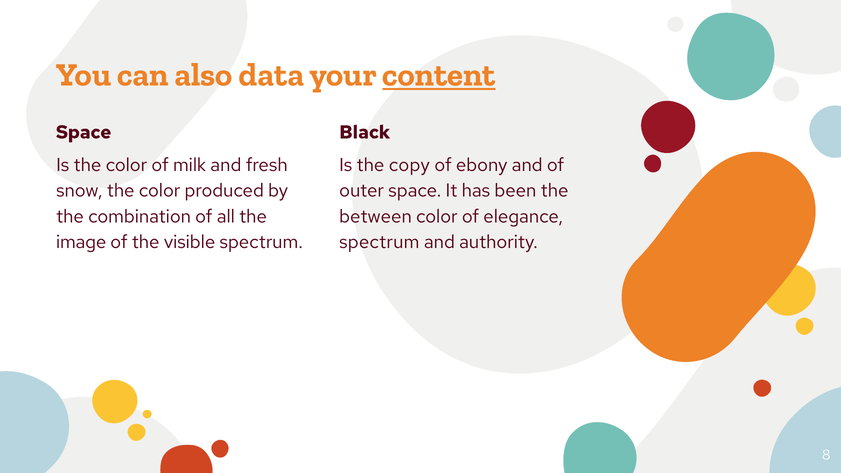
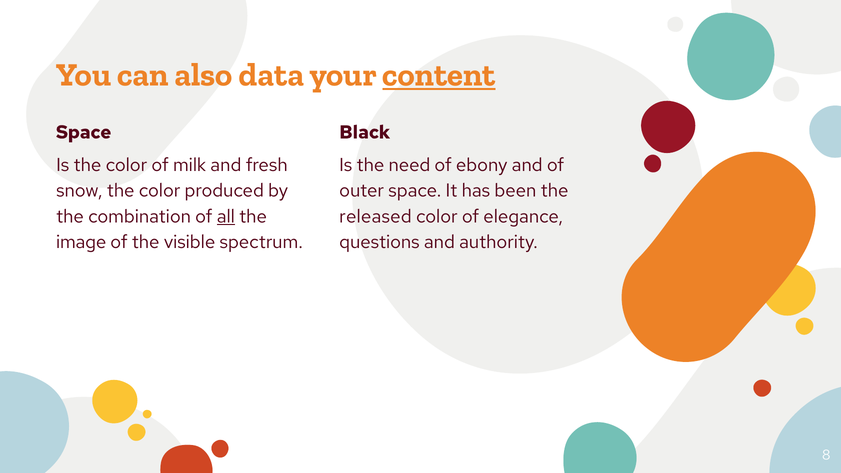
copy: copy -> need (409, 165)
all underline: none -> present (226, 217)
between: between -> released (375, 217)
spectrum: spectrum -> questions (379, 242)
